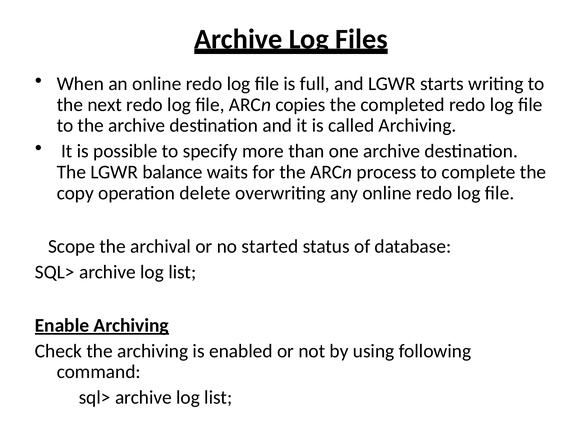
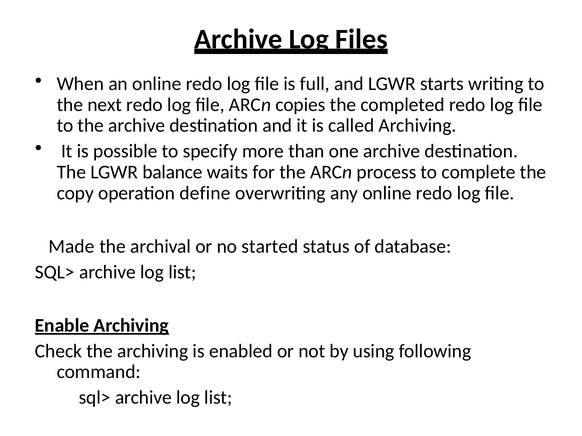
delete: delete -> define (205, 193)
Scope: Scope -> Made (71, 247)
